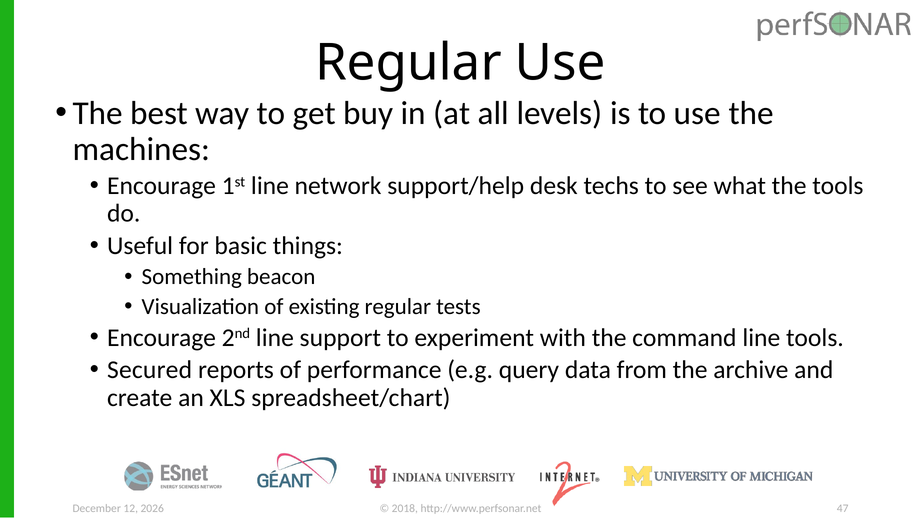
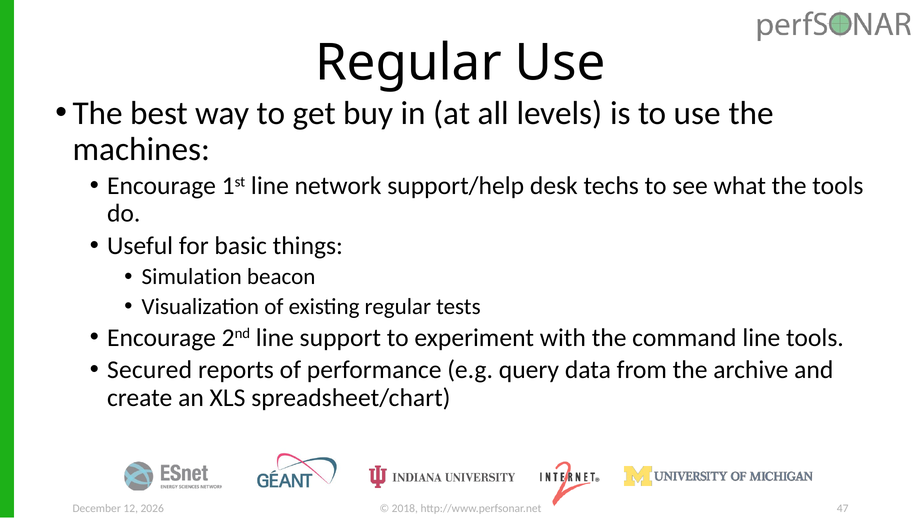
Something: Something -> Simulation (192, 277)
